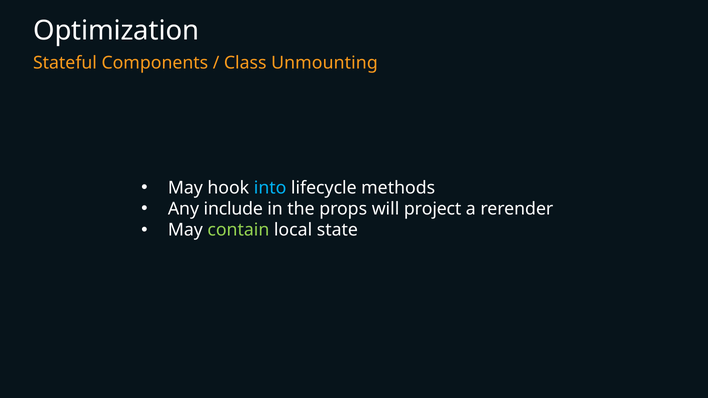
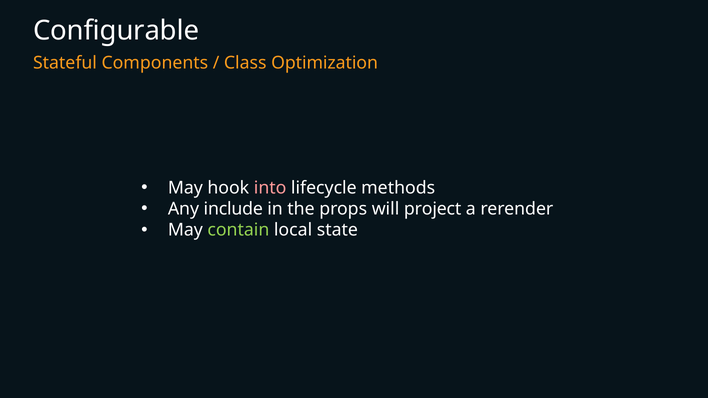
Optimization: Optimization -> Configurable (116, 31)
Unmounting: Unmounting -> Optimization (325, 63)
into colour: light blue -> pink (270, 188)
